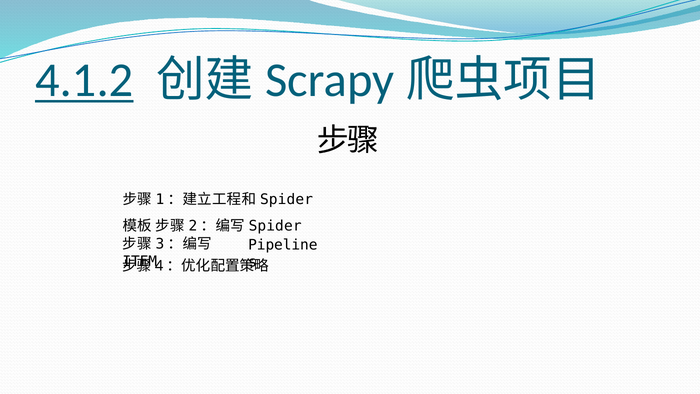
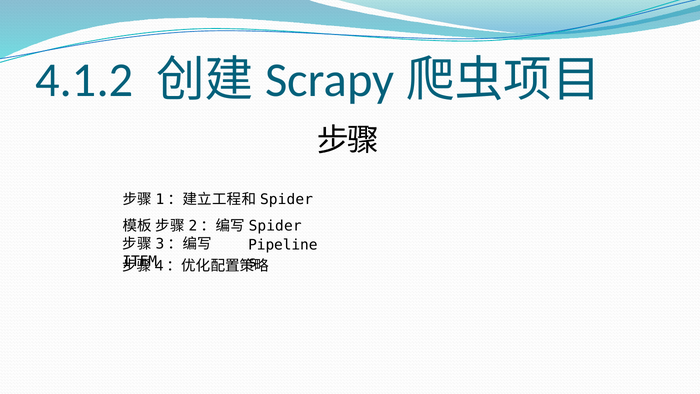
4.1.2 underline: present -> none (84, 80)
